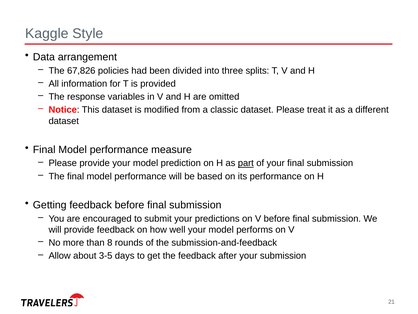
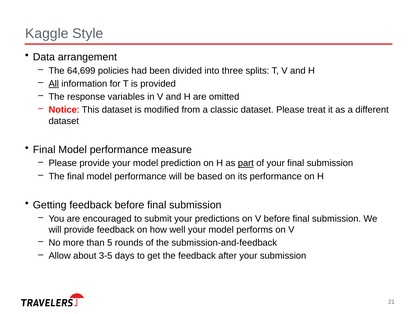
67,826: 67,826 -> 64,699 (81, 71)
All underline: none -> present (54, 84)
8: 8 -> 5 (110, 242)
